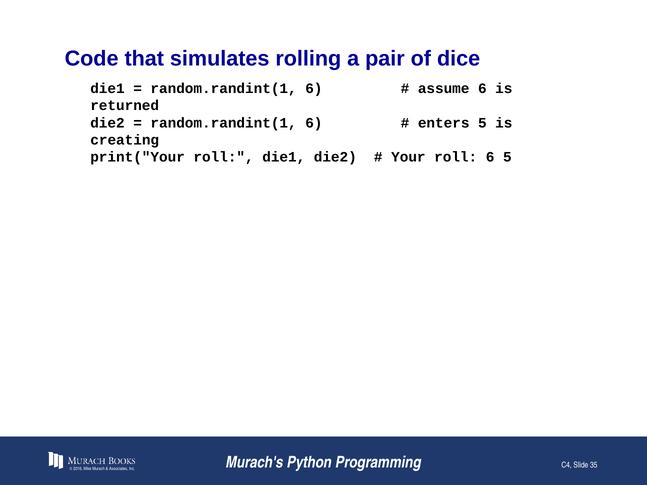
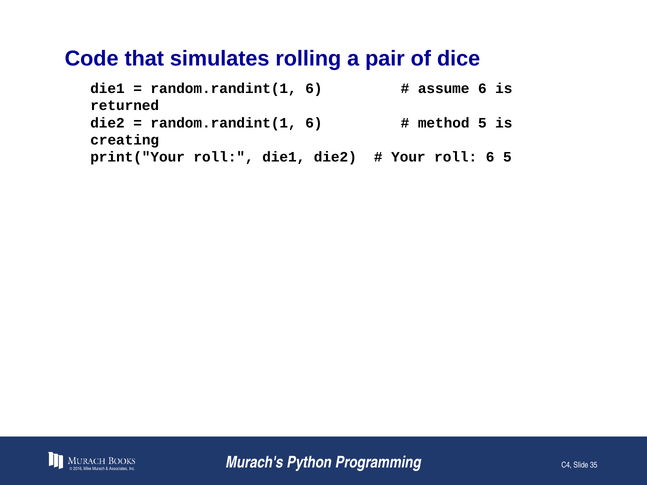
enters: enters -> method (444, 123)
